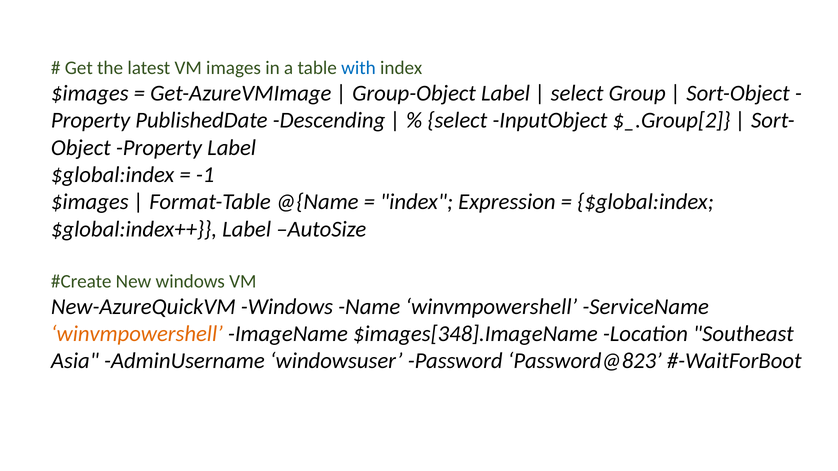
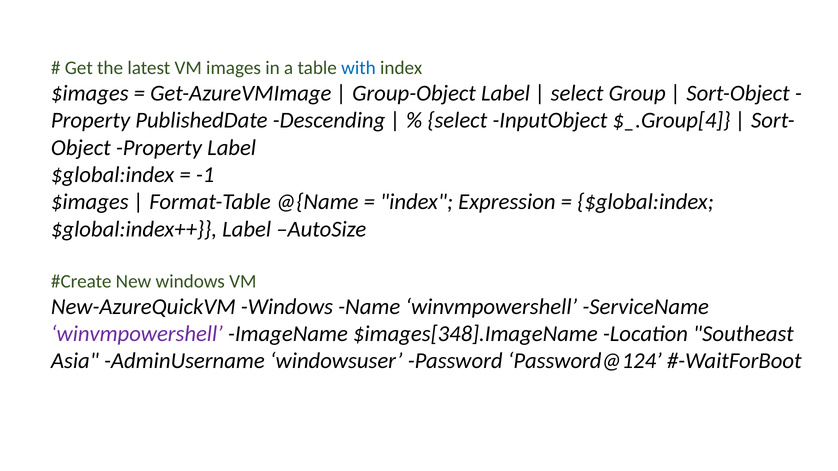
$_.Group[2: $_.Group[2 -> $_.Group[4 (671, 121)
winvmpowershell colour: orange -> purple (137, 334)
Password@823: Password@823 -> Password@124 (585, 361)
